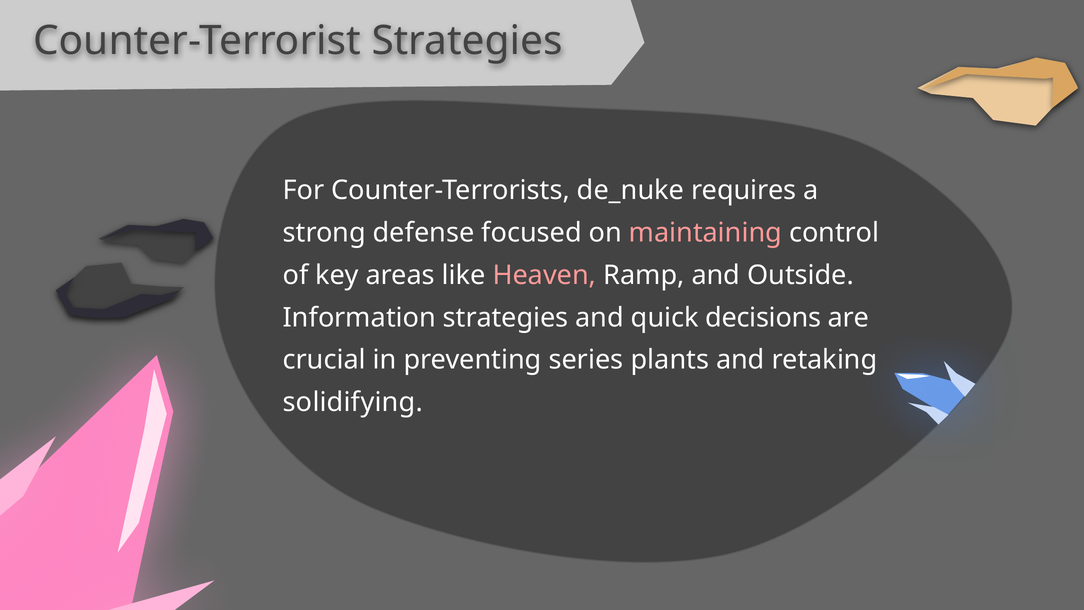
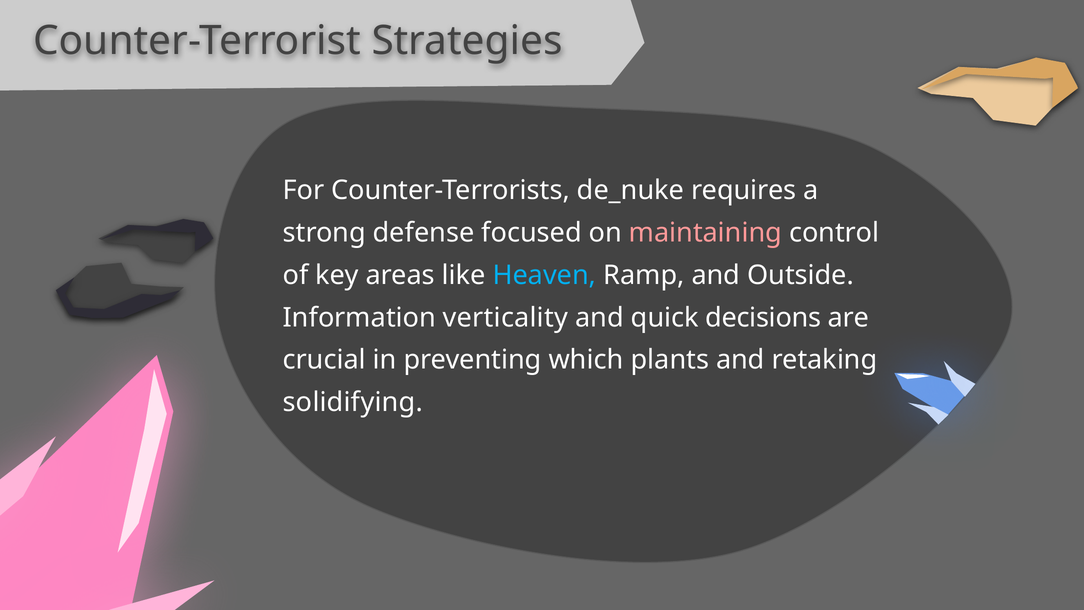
Heaven colour: pink -> light blue (544, 275)
Information strategies: strategies -> verticality (505, 317)
series: series -> which (586, 360)
